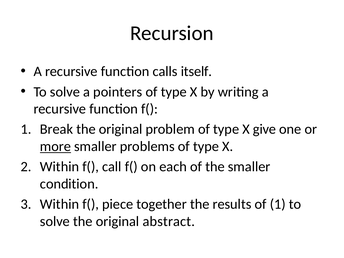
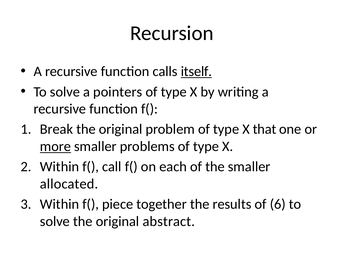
itself underline: none -> present (196, 72)
give: give -> that (265, 129)
condition: condition -> allocated (69, 184)
of 1: 1 -> 6 (278, 204)
